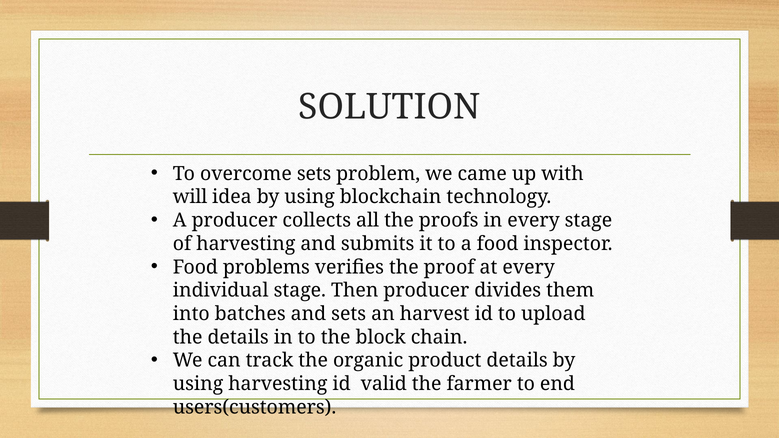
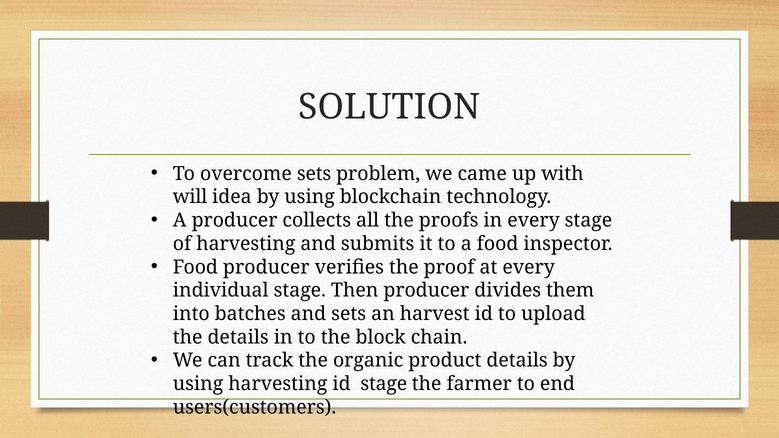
Food problems: problems -> producer (266, 267)
id valid: valid -> stage (384, 384)
